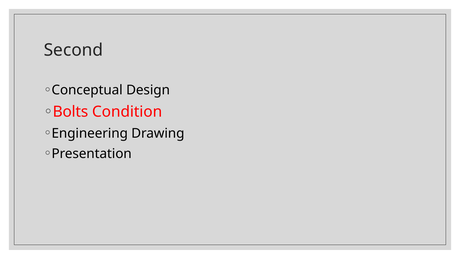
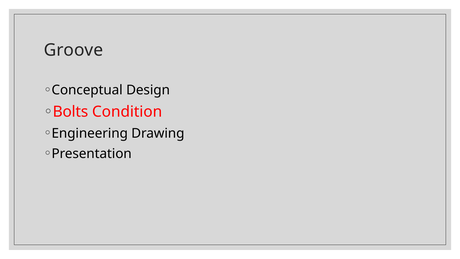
Second: Second -> Groove (73, 50)
